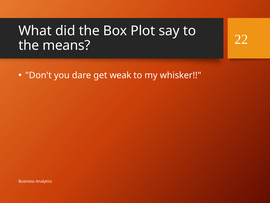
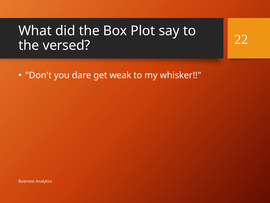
means: means -> versed (66, 45)
